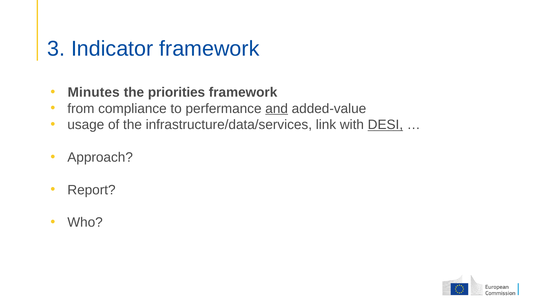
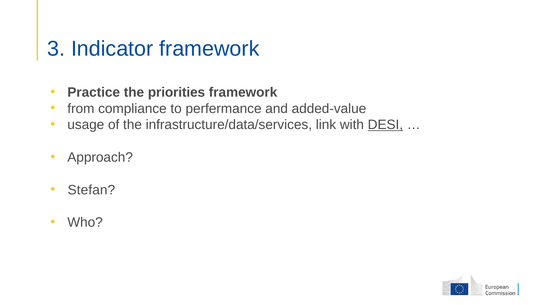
Minutes: Minutes -> Practice (94, 92)
and underline: present -> none (277, 109)
Report: Report -> Stefan (91, 190)
